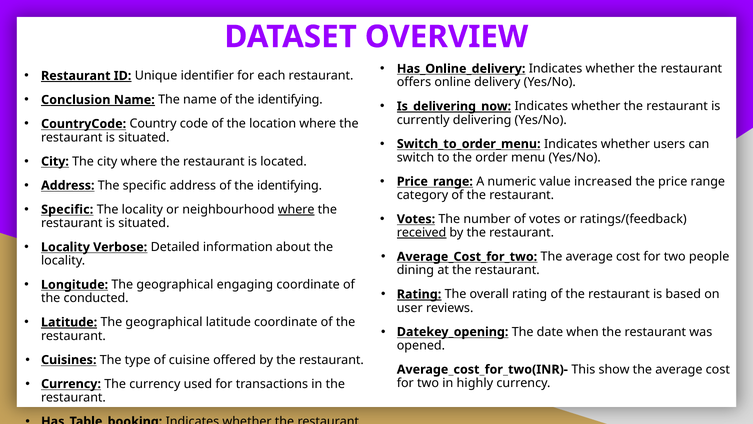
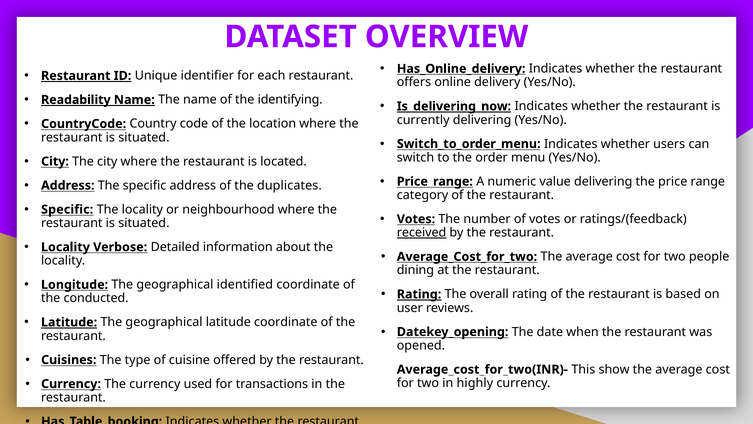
Conclusion: Conclusion -> Readability (76, 100)
value increased: increased -> delivering (603, 181)
address of the identifying: identifying -> duplicates (289, 185)
where underline: present -> none (296, 209)
engaging: engaging -> identified (245, 284)
